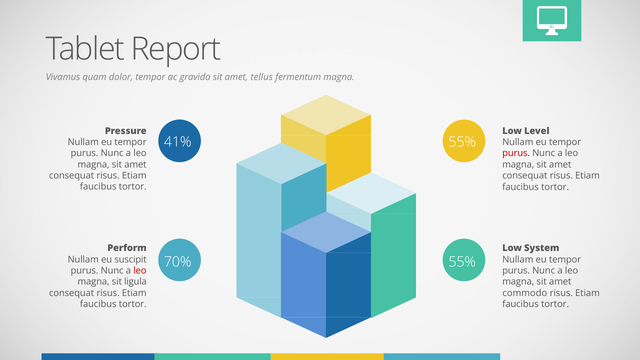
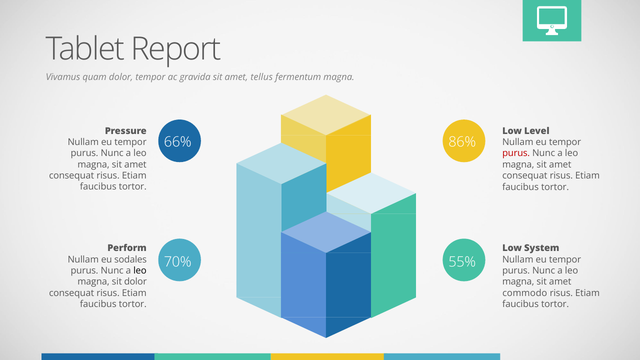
41%: 41% -> 66% (178, 142)
55%: 55% -> 86% (462, 142)
suscipit: suscipit -> sodales (131, 259)
leo colour: red -> black (140, 271)
sit ligula: ligula -> dolor (135, 282)
